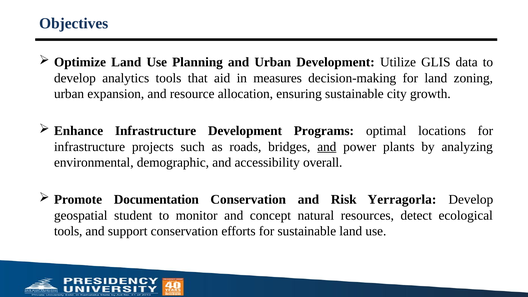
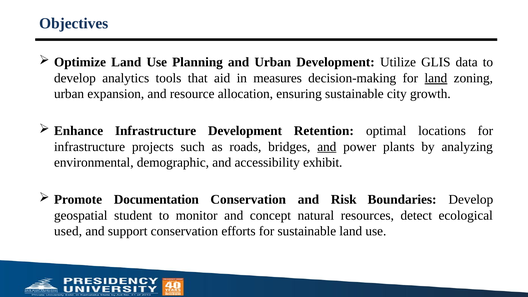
land underline: none -> present (436, 78)
Programs: Programs -> Retention (324, 131)
overall: overall -> exhibit (323, 163)
Yerragorla: Yerragorla -> Boundaries (402, 200)
tools: tools -> used (68, 231)
